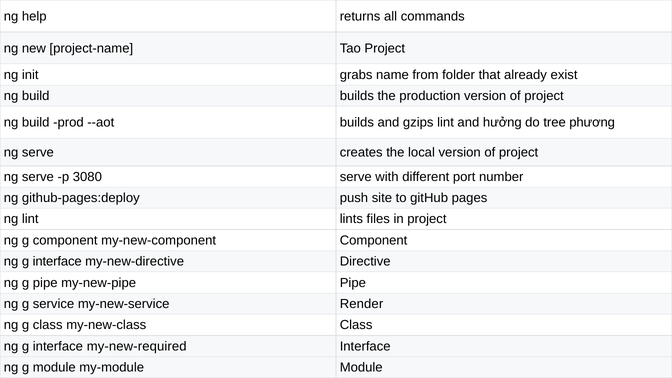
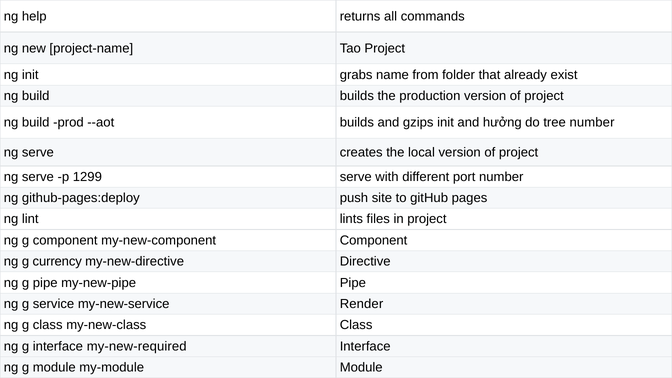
gzips lint: lint -> init (446, 123)
tree phương: phương -> number (592, 123)
3080: 3080 -> 1299 (87, 177)
interface: interface -> currency (57, 262)
